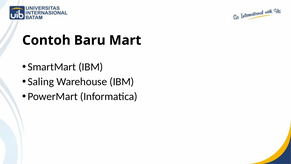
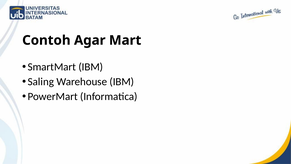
Baru: Baru -> Agar (90, 40)
